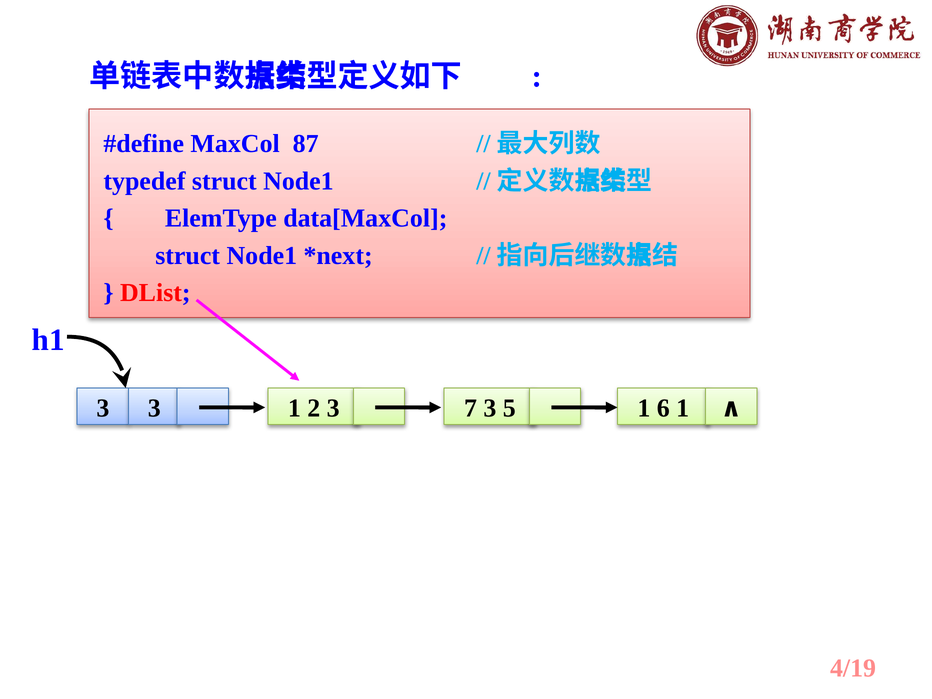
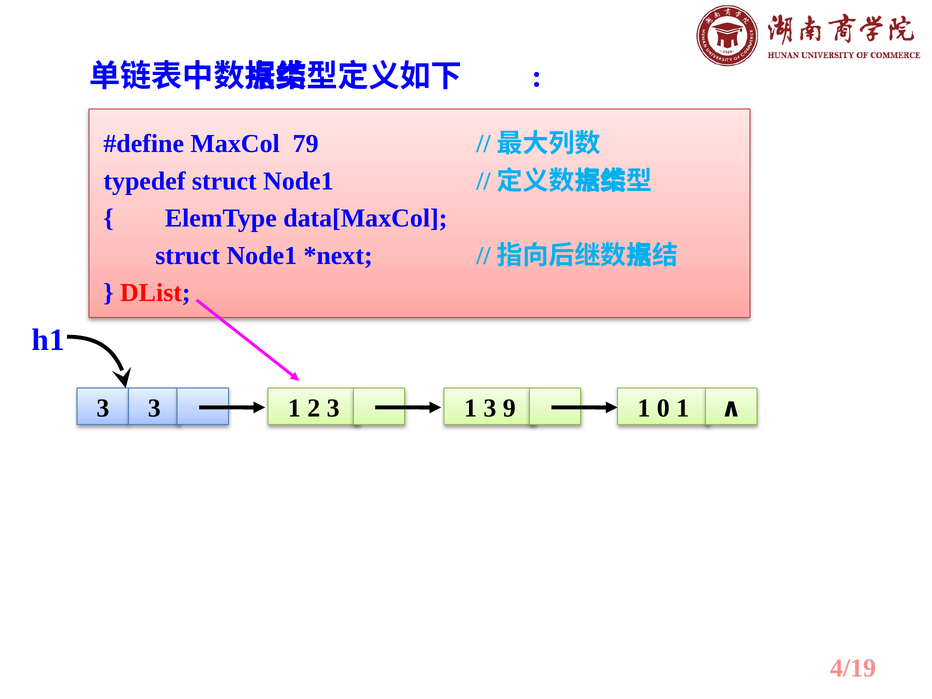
87: 87 -> 79 (306, 144)
3 7: 7 -> 1 (470, 408)
5: 5 -> 9 (509, 408)
6: 6 -> 0 (663, 408)
